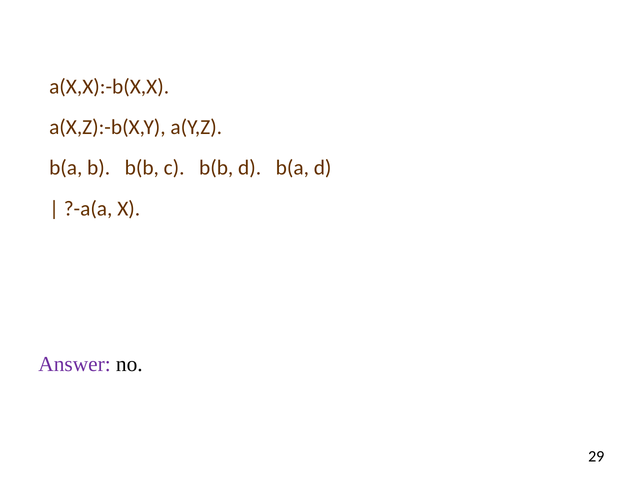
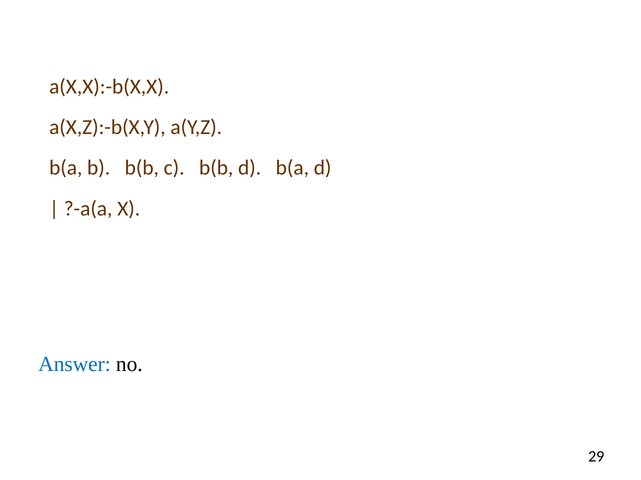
Answer colour: purple -> blue (75, 365)
